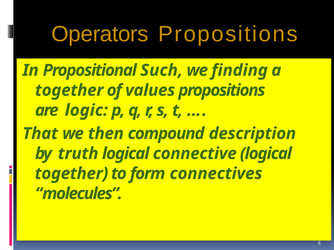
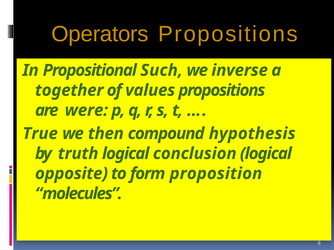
finding: finding -> inverse (240, 70)
logic: logic -> were (86, 111)
That: That -> True (40, 134)
description: description -> hypothesis (252, 134)
connective: connective -> conclusion (195, 154)
together: together -> opposite (72, 174)
connectives: connectives -> proposition (216, 174)
